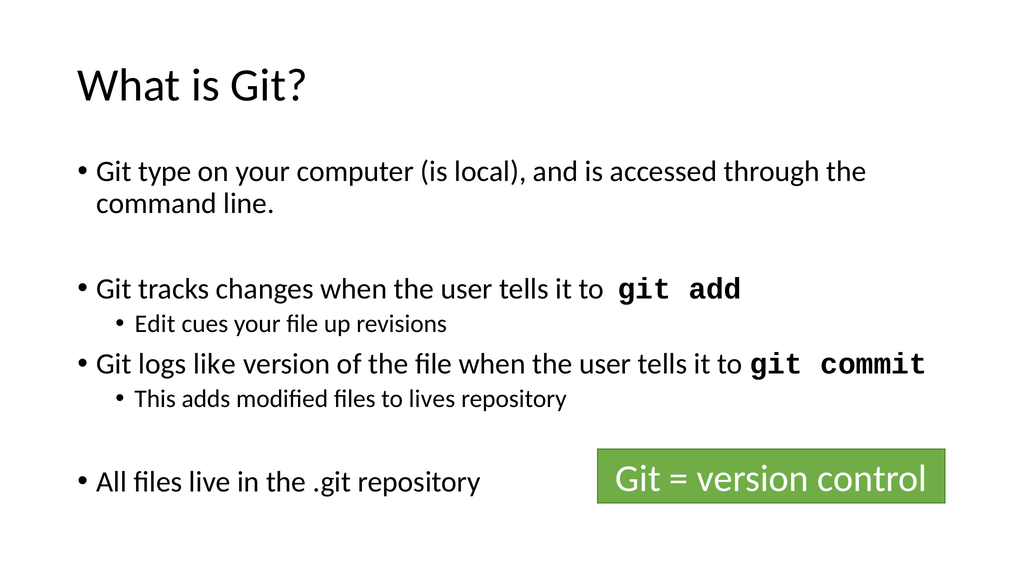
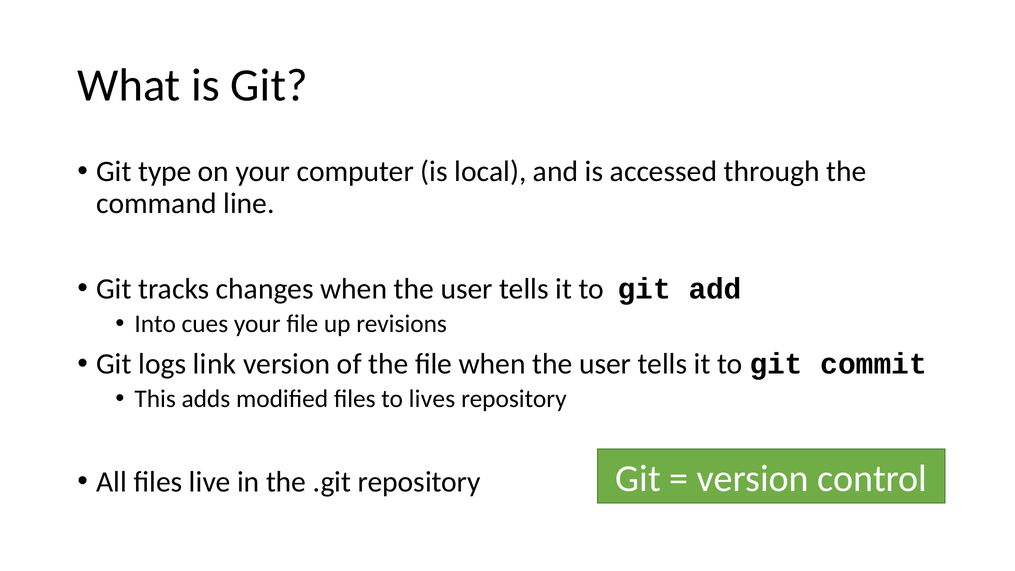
Edit: Edit -> Into (155, 324)
like: like -> link (215, 364)
